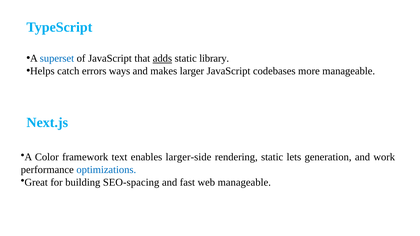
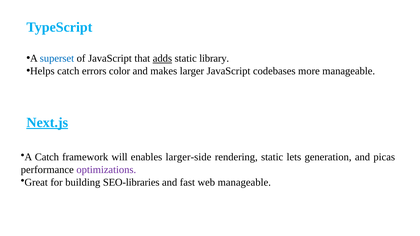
ways: ways -> color (120, 71)
Next.js underline: none -> present (47, 123)
A Color: Color -> Catch (47, 157)
text: text -> will (120, 157)
work: work -> picas (384, 157)
optimizations colour: blue -> purple (106, 170)
SEO-spacing: SEO-spacing -> SEO-libraries (131, 183)
